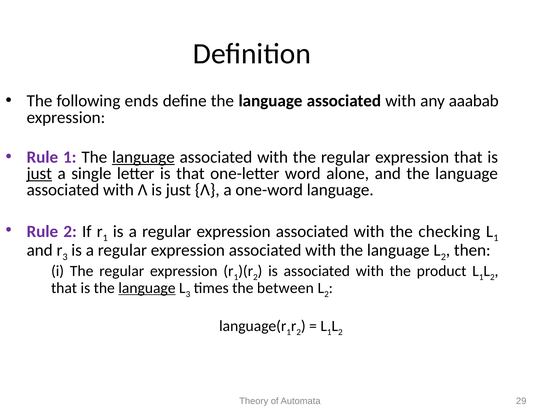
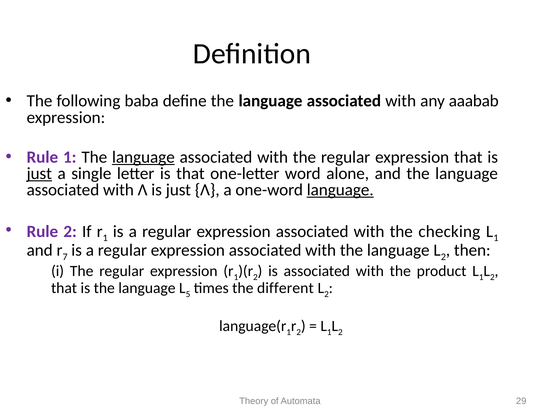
ends: ends -> baba (142, 101)
language underline: none -> present (340, 190)
3: 3 -> 7 (65, 257)
language underline: present -> none (147, 288)
3: 3 -> 5 (188, 294)
between: between -> different (285, 288)
